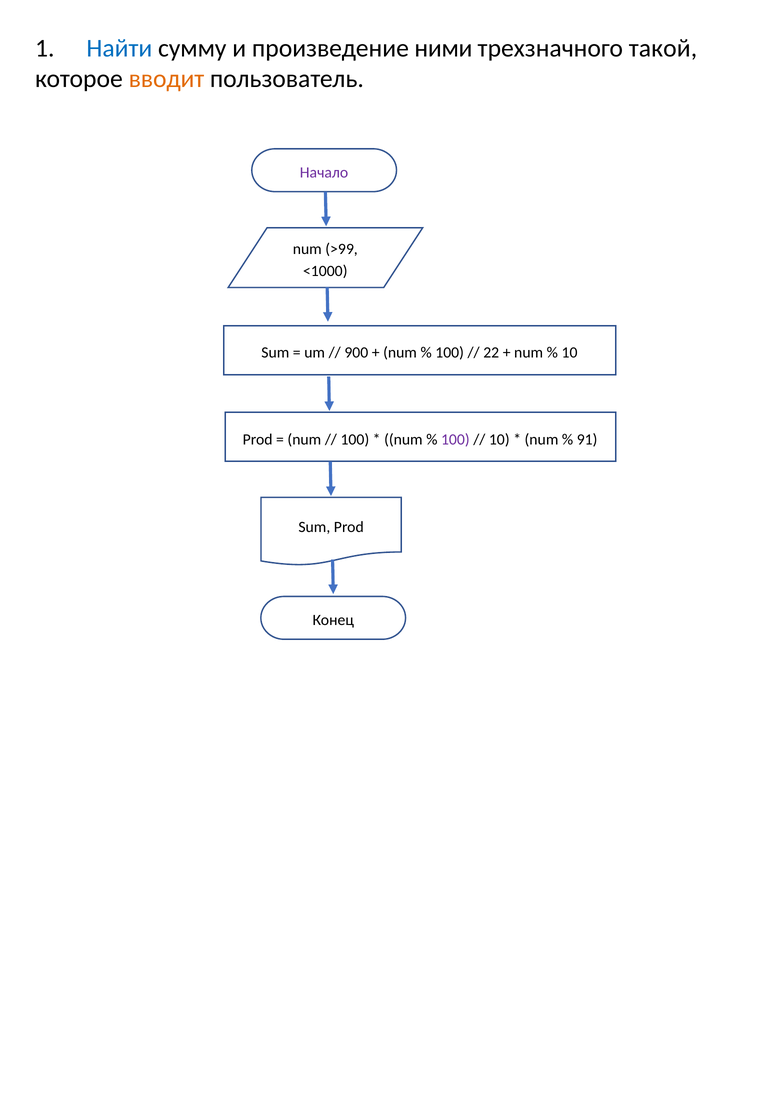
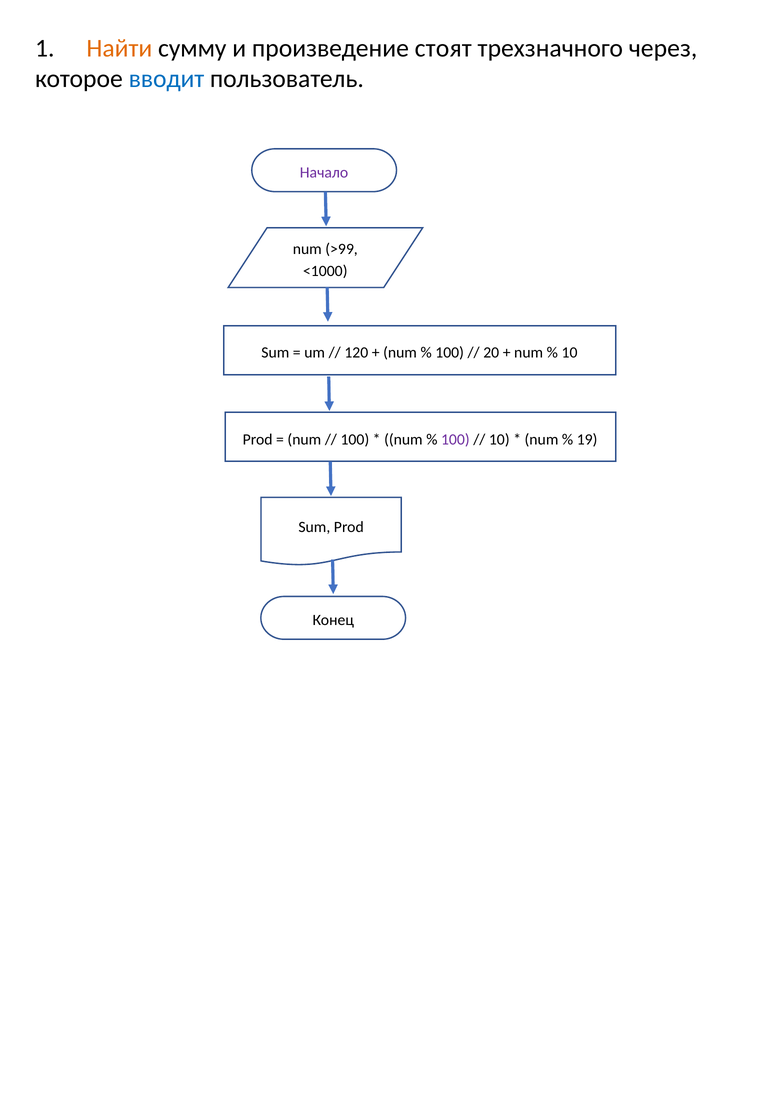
Найти colour: blue -> orange (119, 48)
ними: ними -> стоят (443, 48)
такой: такой -> через (663, 48)
вводит colour: orange -> blue (166, 79)
900: 900 -> 120 (356, 353)
22: 22 -> 20 (491, 353)
91: 91 -> 19 (587, 439)
